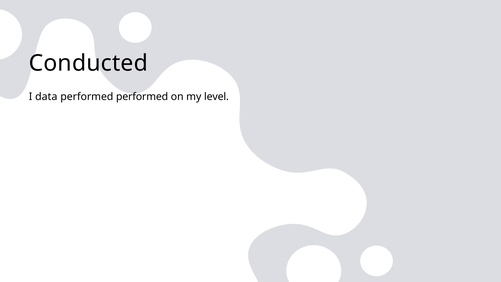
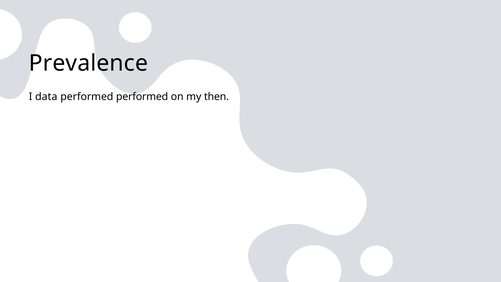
Conducted: Conducted -> Prevalence (88, 63)
level: level -> then (216, 97)
